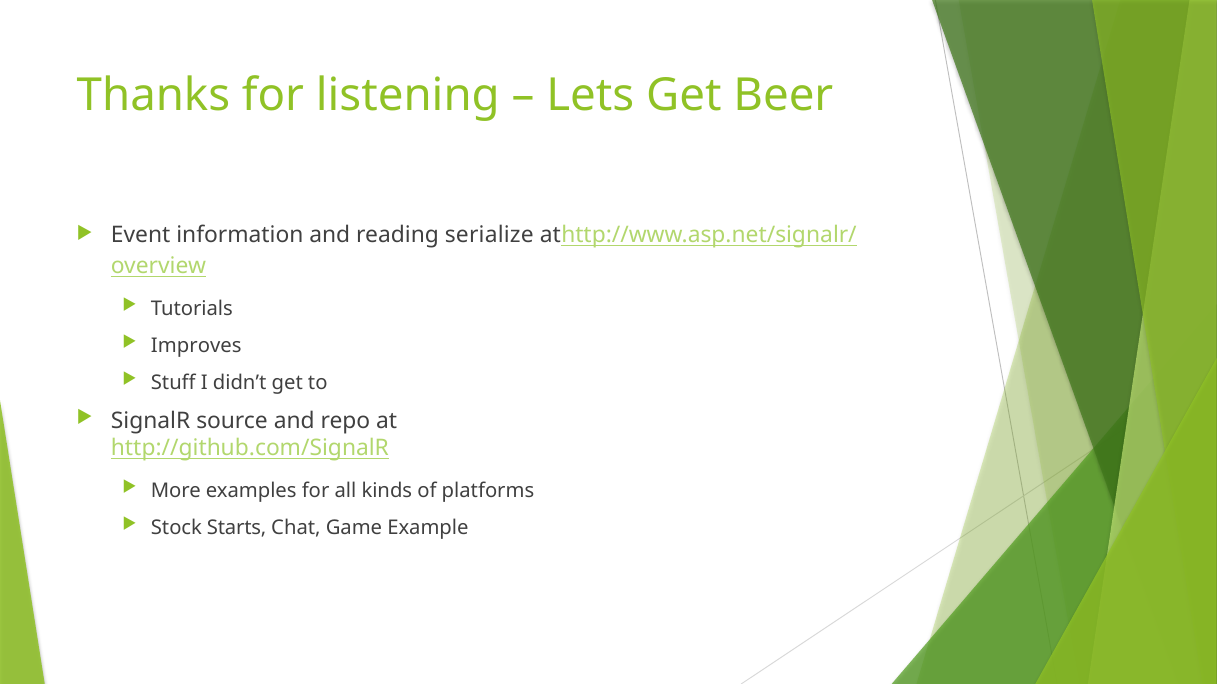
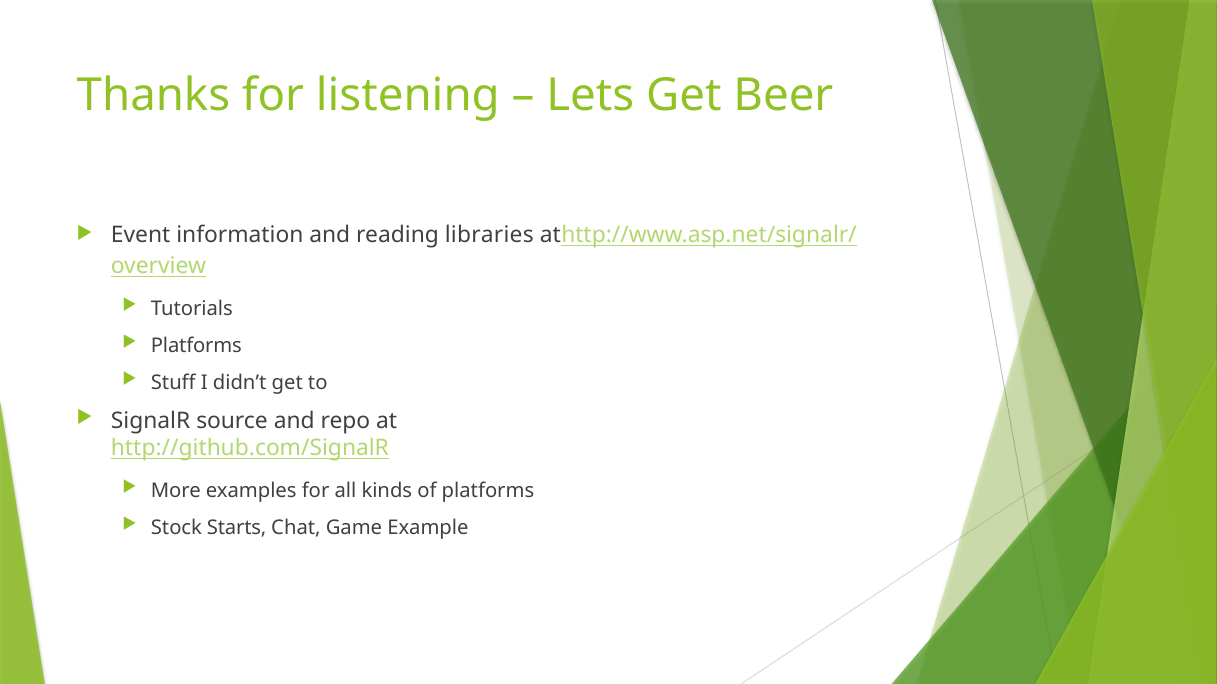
serialize: serialize -> libraries (489, 236)
Improves: Improves -> Platforms (196, 346)
